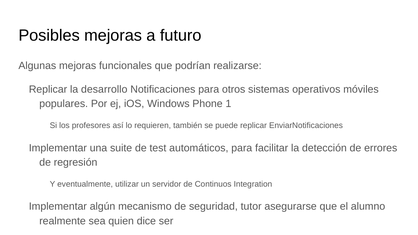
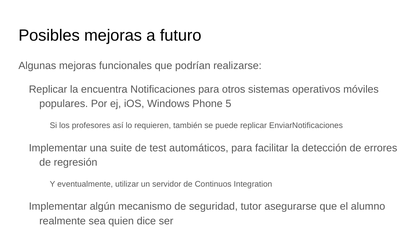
desarrollo: desarrollo -> encuentra (104, 89)
1: 1 -> 5 (228, 104)
